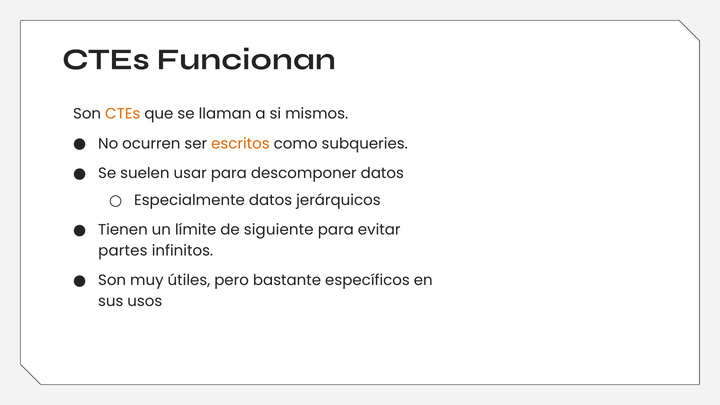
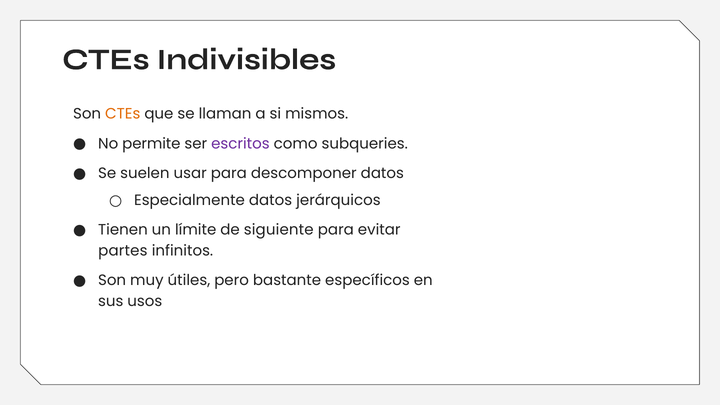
Funcionan: Funcionan -> Indivisibles (246, 59)
ocurren: ocurren -> permite (151, 144)
escritos colour: orange -> purple (240, 144)
